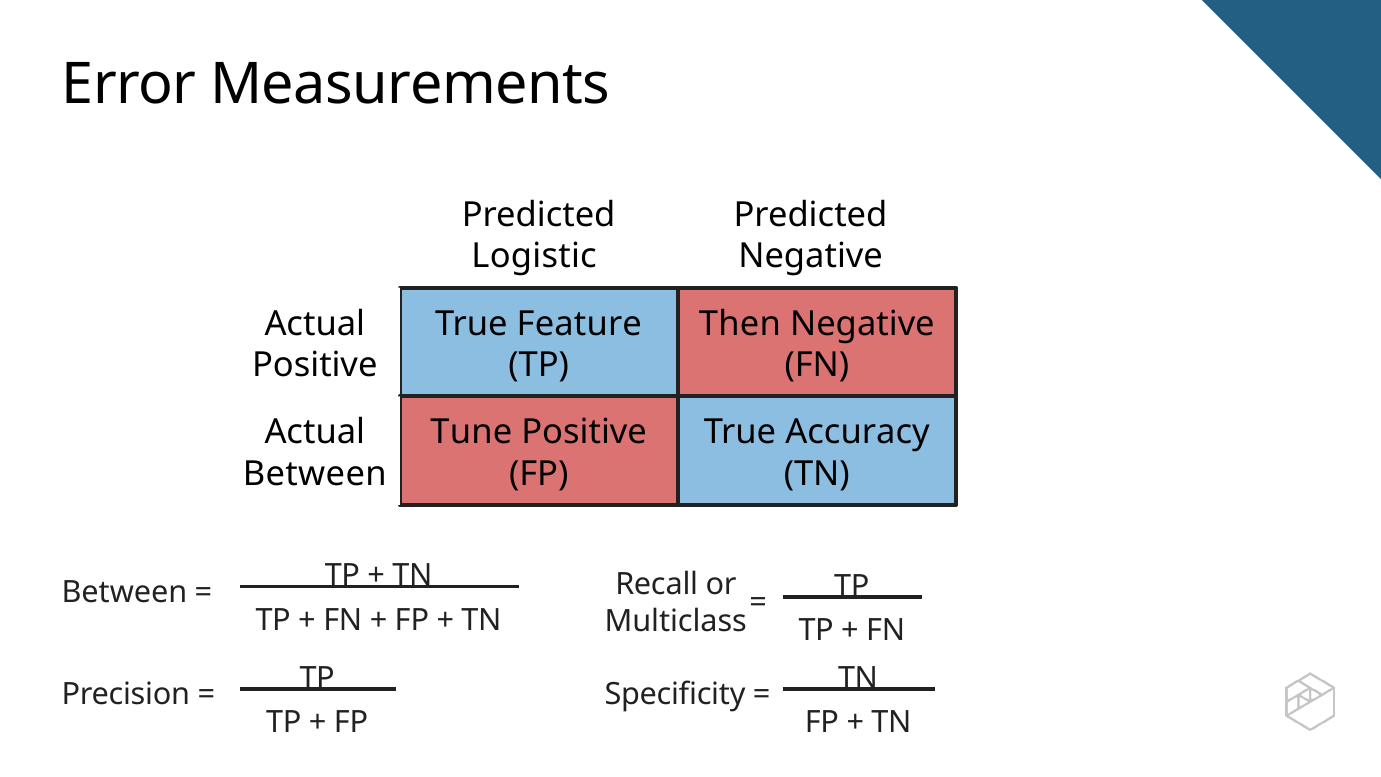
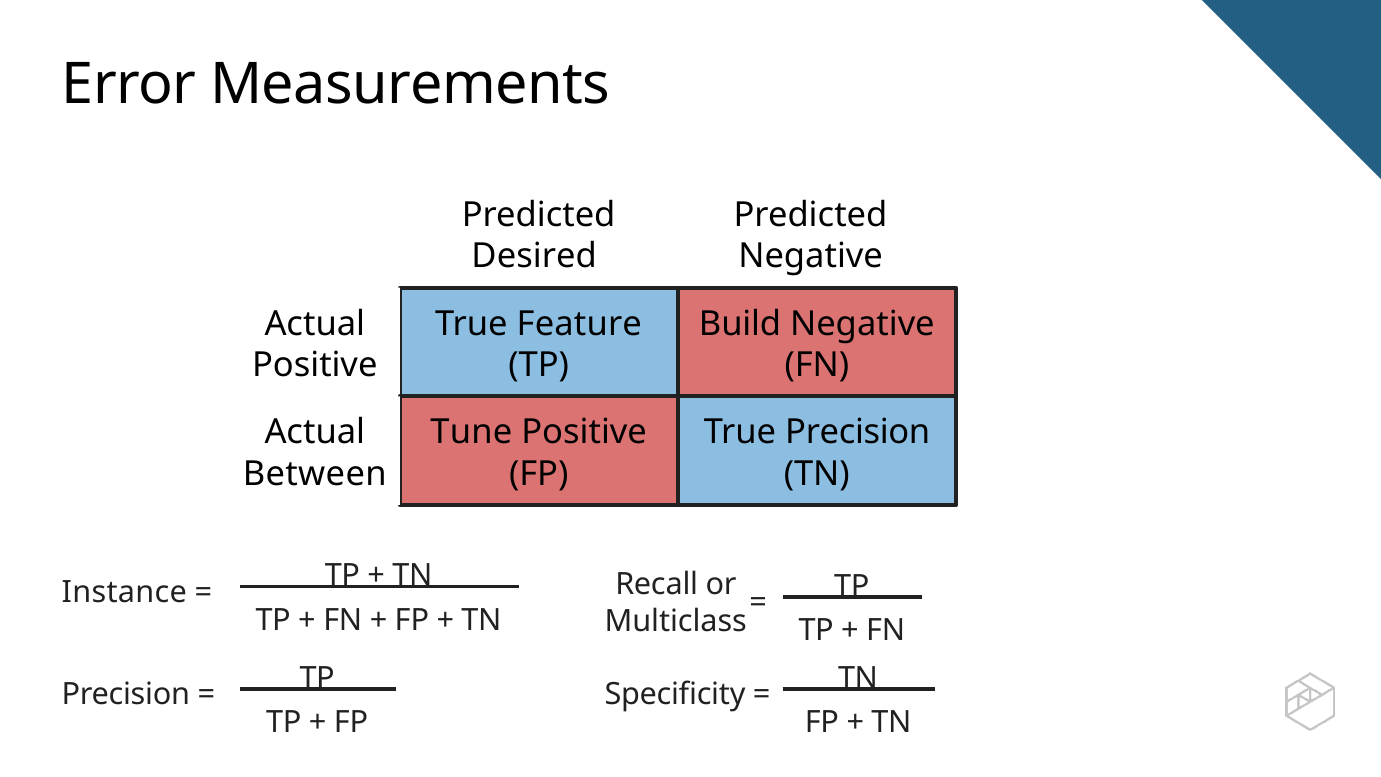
Logistic: Logistic -> Desired (534, 256)
Then: Then -> Build (740, 324)
True Accuracy: Accuracy -> Precision (858, 432)
Between: Between -> Instance (124, 592)
